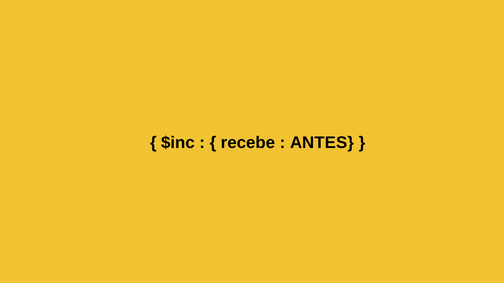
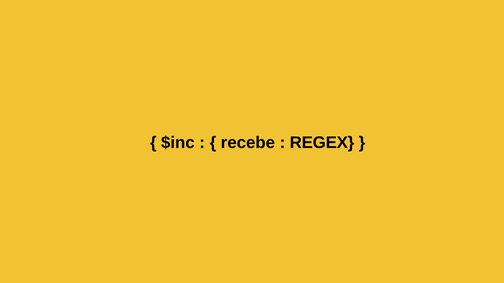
ANTES: ANTES -> REGEX (322, 143)
